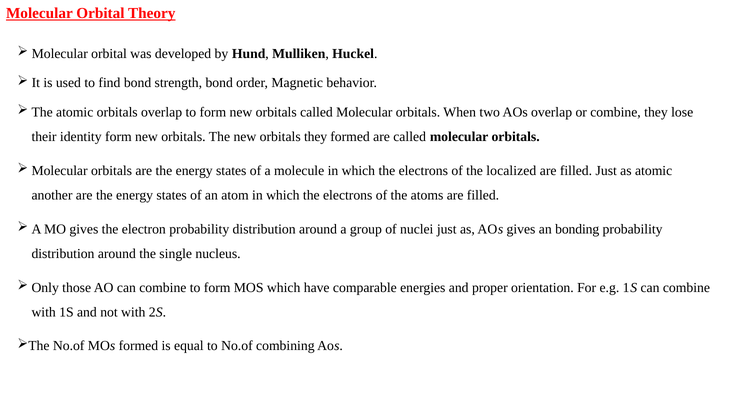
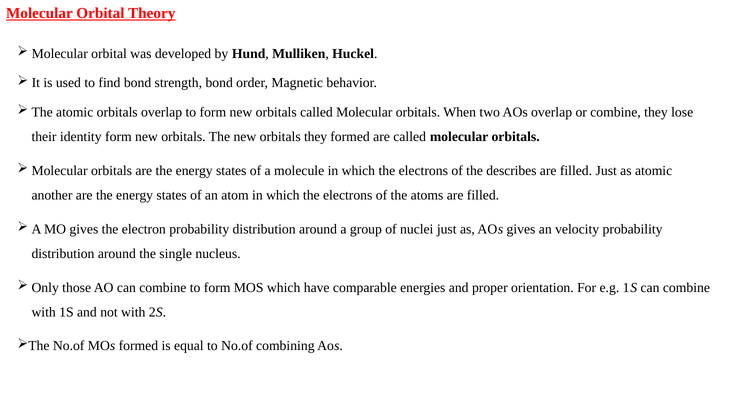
localized: localized -> describes (511, 170)
bonding: bonding -> velocity (577, 229)
